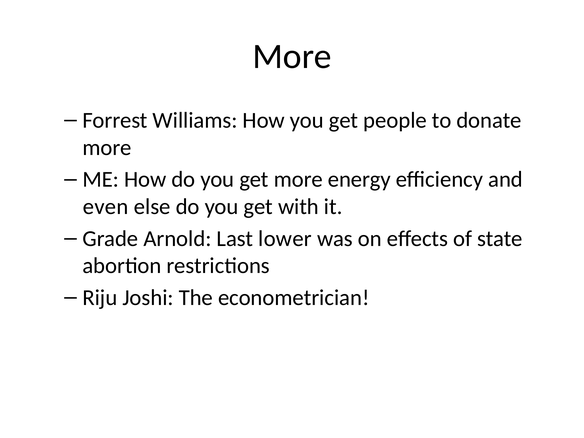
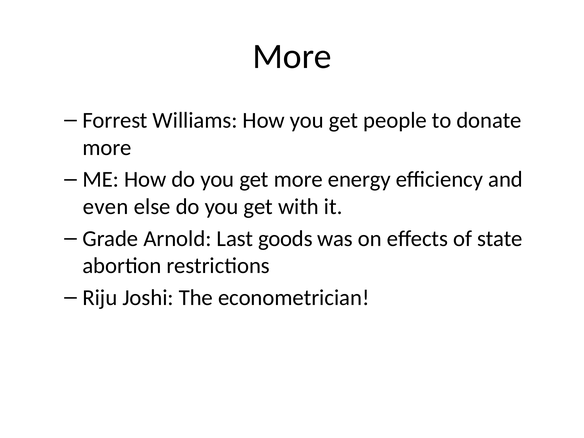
lower: lower -> goods (285, 239)
